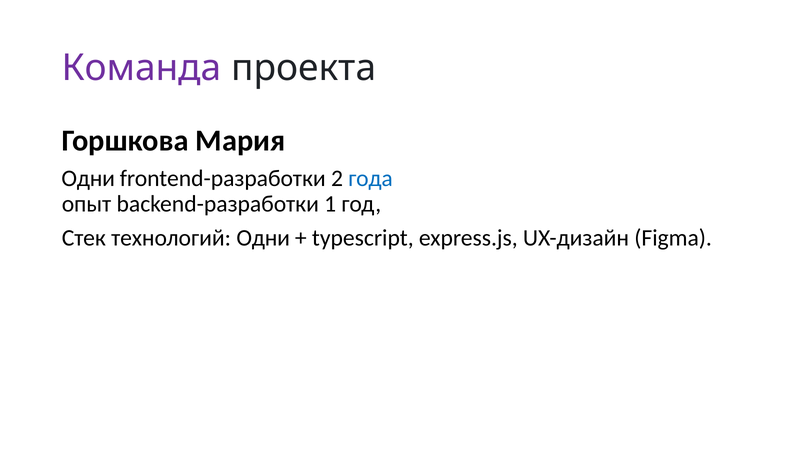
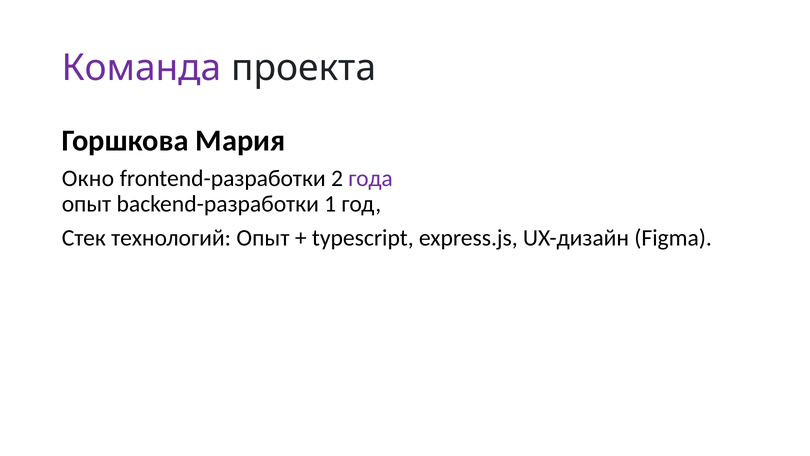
Одни: Одни -> Окно (88, 178)
года colour: blue -> purple (370, 178)
технологий Одни: Одни -> Опыт (263, 238)
